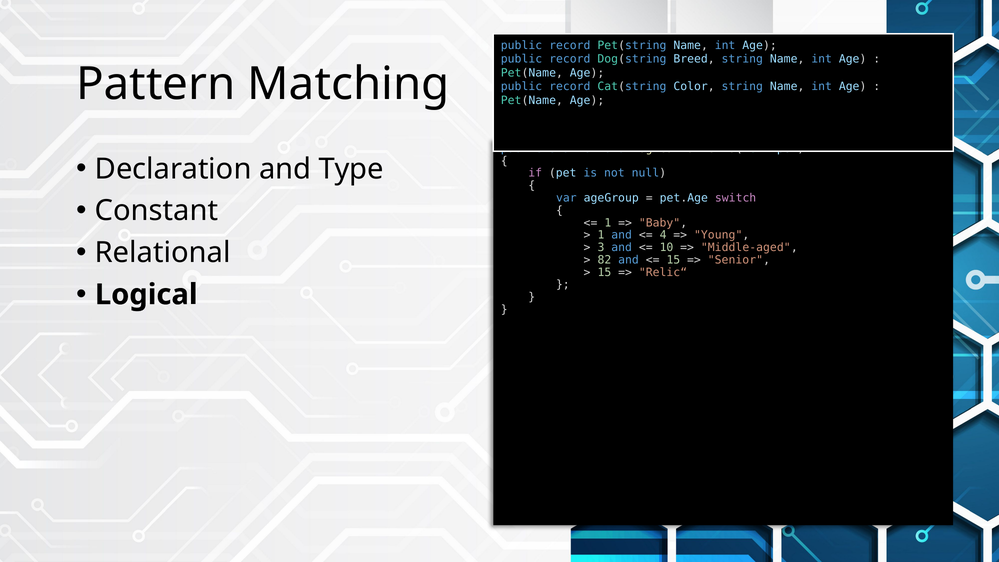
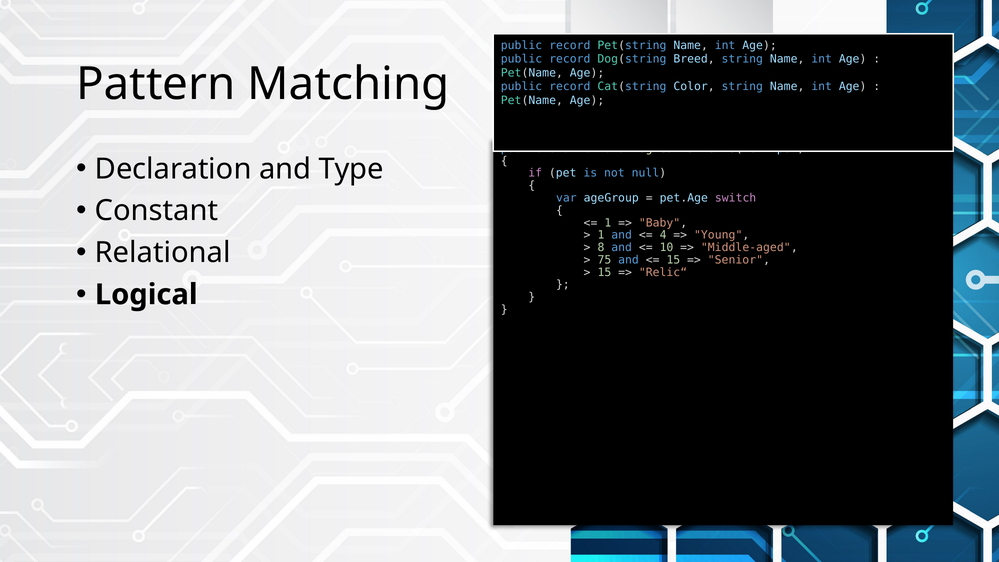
3: 3 -> 8 (601, 248)
82: 82 -> 75 (604, 260)
